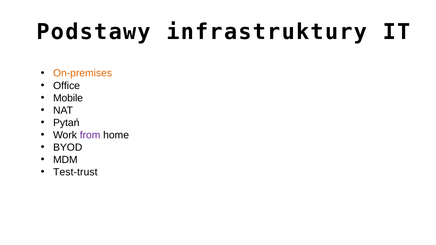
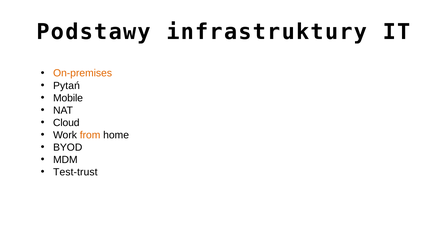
Office: Office -> Pytań (66, 86)
Pytań: Pytań -> Cloud (66, 123)
from colour: purple -> orange (90, 135)
